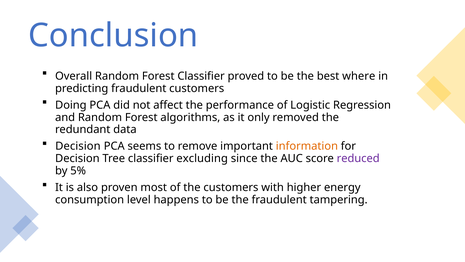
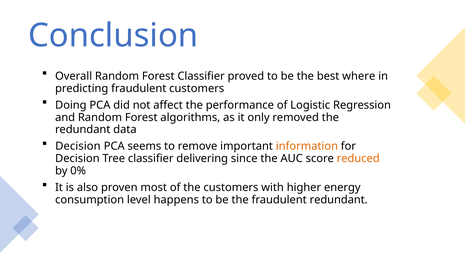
excluding: excluding -> delivering (202, 158)
reduced colour: purple -> orange (358, 158)
5%: 5% -> 0% (78, 171)
fraudulent tampering: tampering -> redundant (339, 200)
